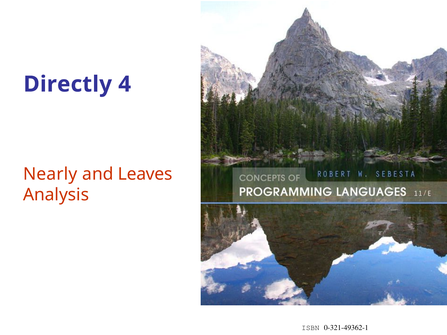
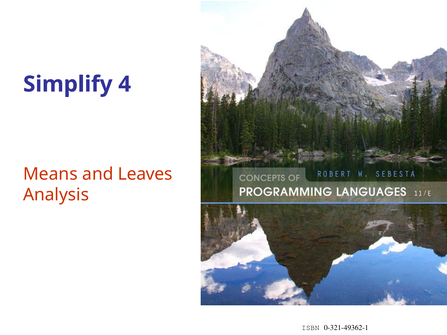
Directly: Directly -> Simplify (68, 84)
Nearly: Nearly -> Means (50, 174)
